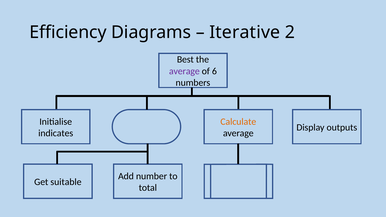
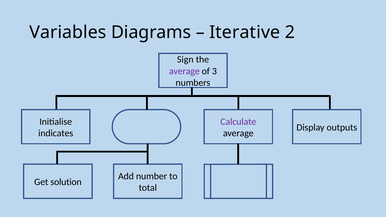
Efficiency: Efficiency -> Variables (68, 32)
Best: Best -> Sign (185, 60)
6: 6 -> 3 (214, 71)
Calculate colour: orange -> purple (238, 122)
suitable: suitable -> solution (66, 182)
